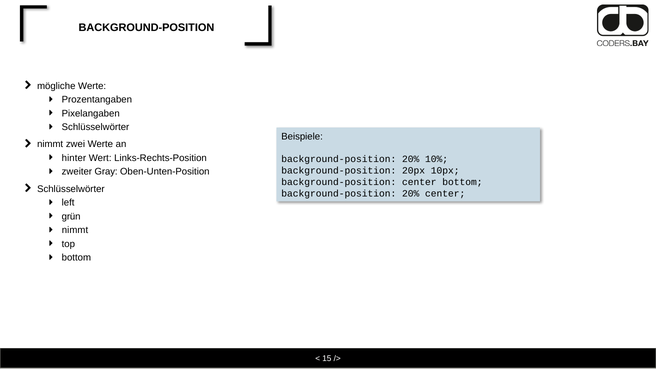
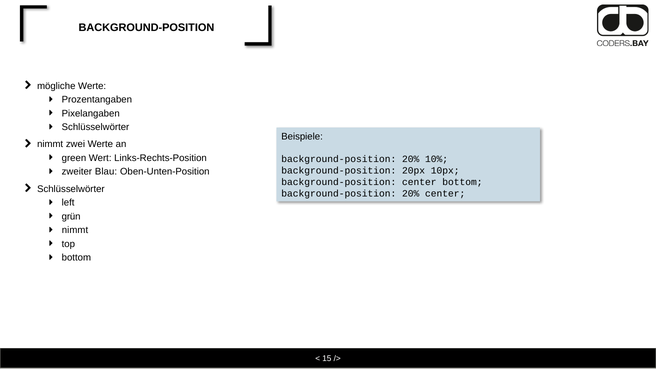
hinter: hinter -> green (74, 158)
Gray: Gray -> Blau (106, 172)
